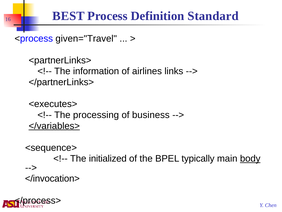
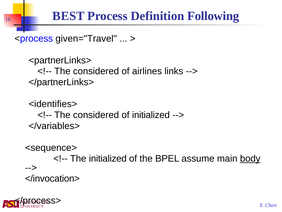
Standard: Standard -> Following (213, 16)
information: information -> considered (96, 71)
<executes>: <executes> -> <identifies> (53, 104)
processing: processing -> considered (96, 115)
of business: business -> initialized (151, 115)
</variables> underline: present -> none (54, 126)
typically: typically -> assume (198, 158)
